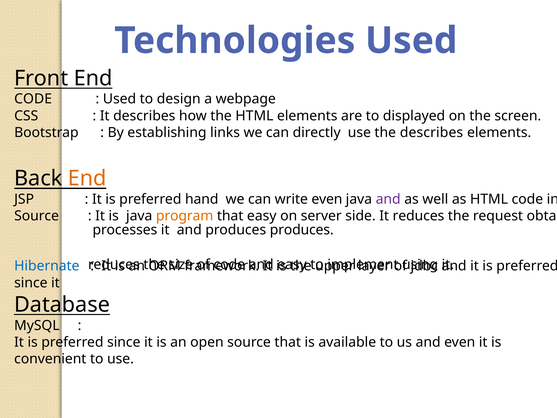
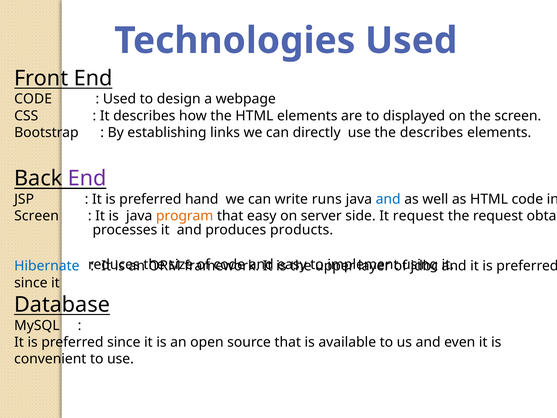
End colour: orange -> purple (87, 178)
write even: even -> runs (327, 199)
and colour: purple -> blue (388, 199)
Source: Source -> Screen (37, 216)
It reduces: reduces -> request (418, 216)
produces produces: produces -> products (302, 230)
